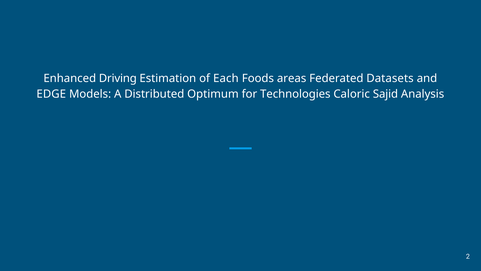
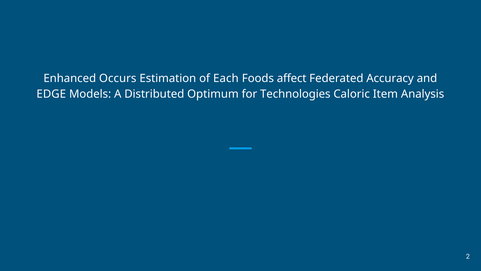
Driving: Driving -> Occurs (118, 78)
areas: areas -> affect (292, 78)
Datasets: Datasets -> Accuracy (390, 78)
Sajid: Sajid -> Item (385, 94)
